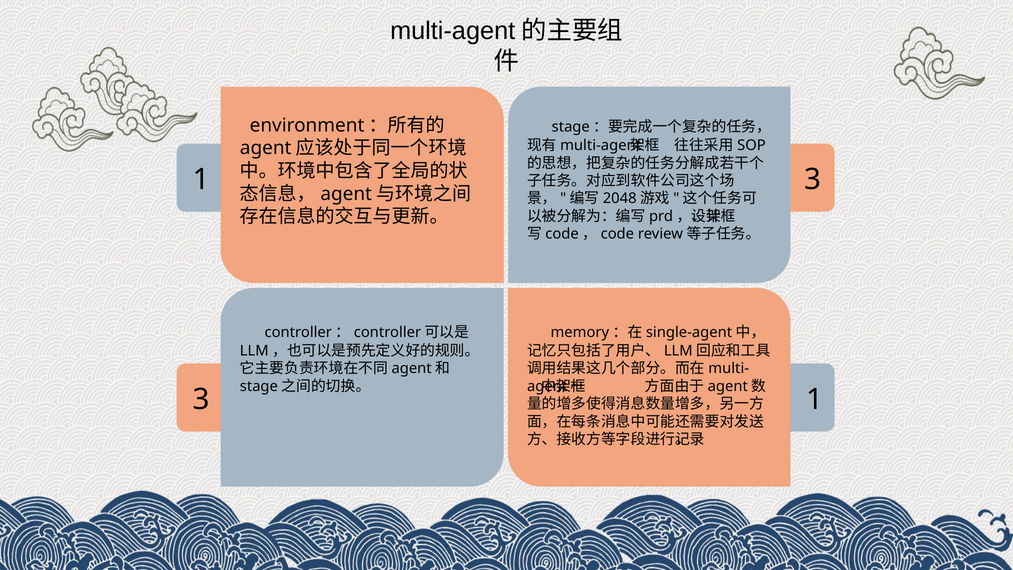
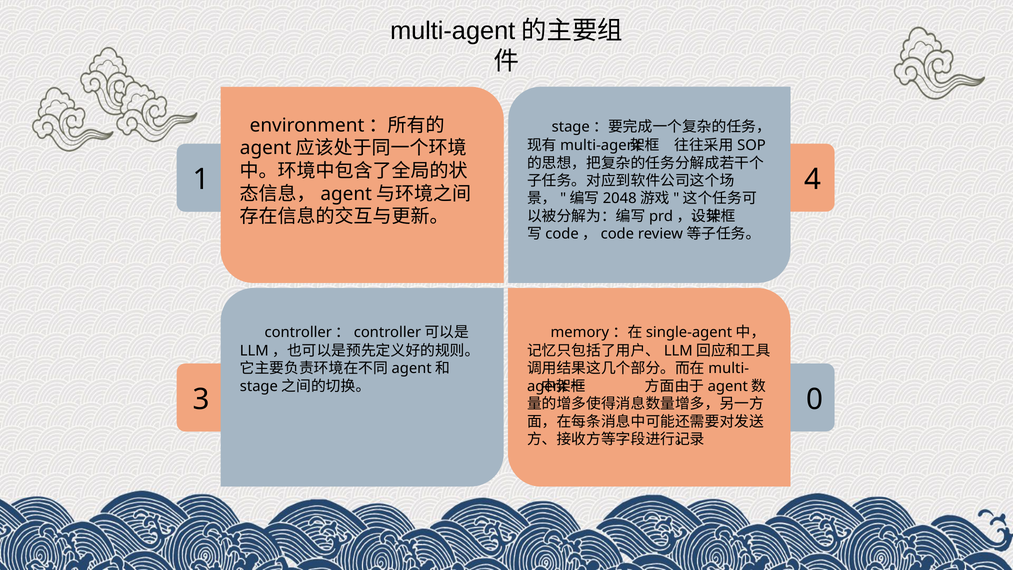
1 3: 3 -> 4 (813, 179)
3 1: 1 -> 0 (815, 399)
